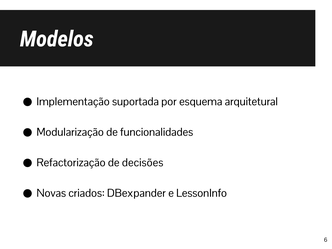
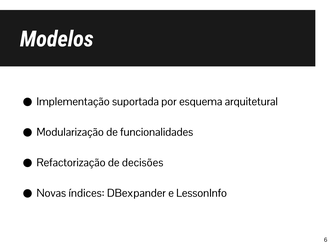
criados: criados -> índices (86, 193)
